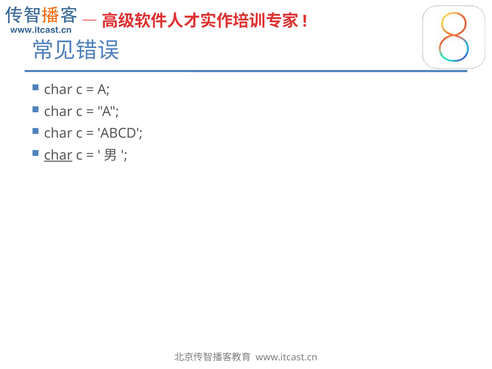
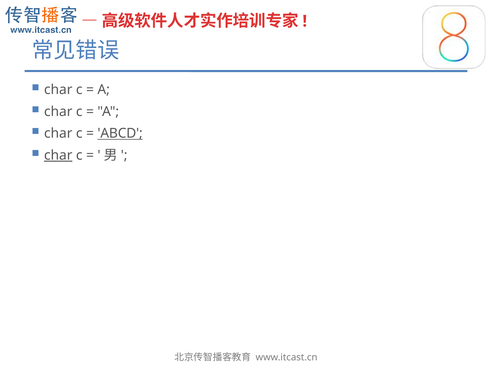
ABCD underline: none -> present (120, 133)
